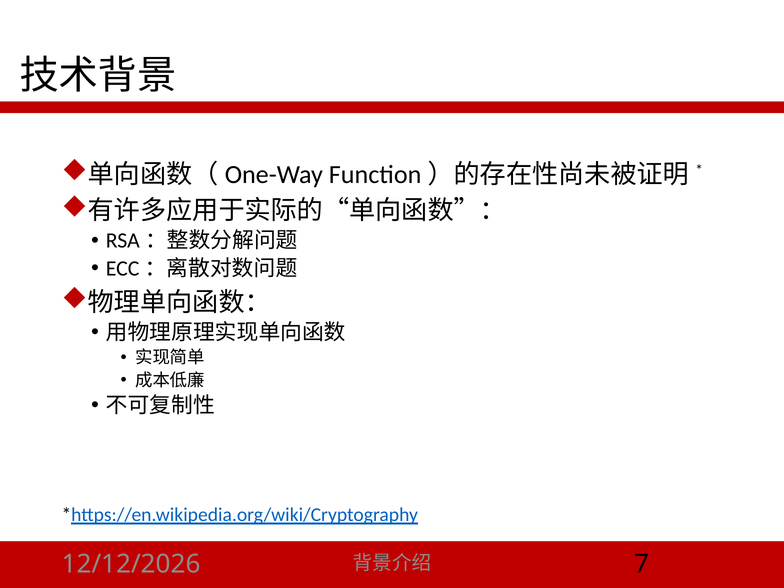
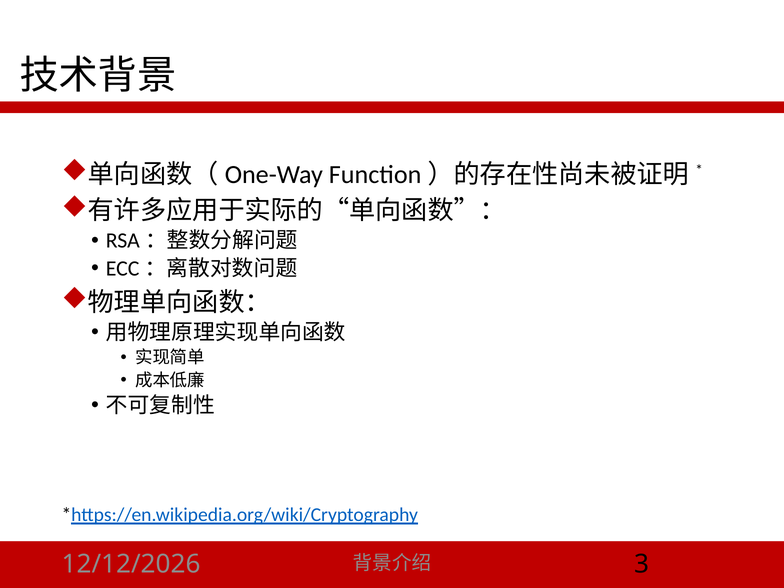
7: 7 -> 3 (642, 564)
